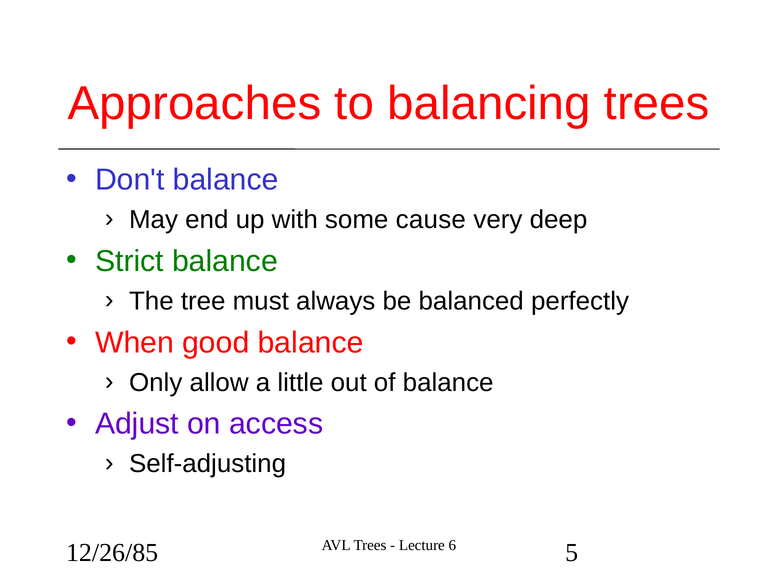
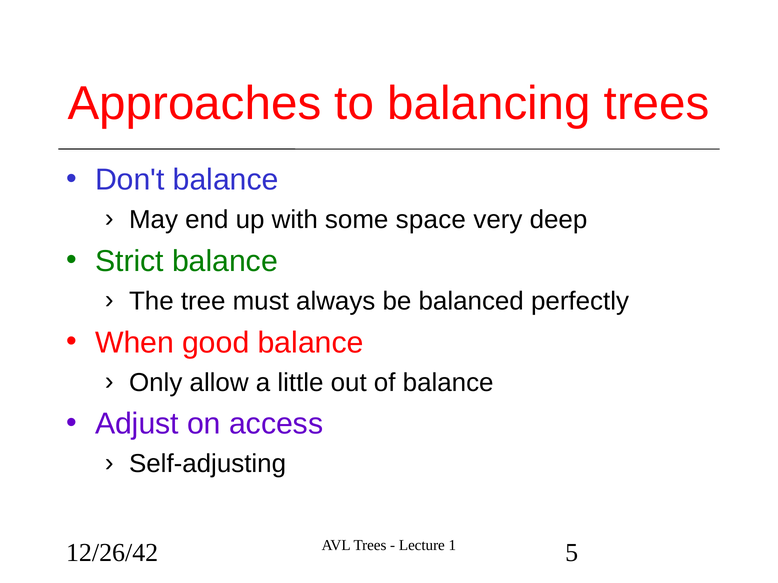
cause: cause -> space (431, 220)
6: 6 -> 1 (452, 546)
12/26/85: 12/26/85 -> 12/26/42 (112, 553)
